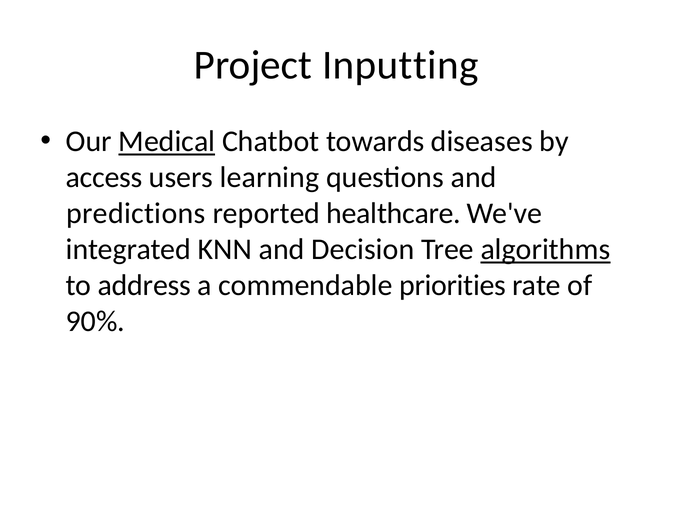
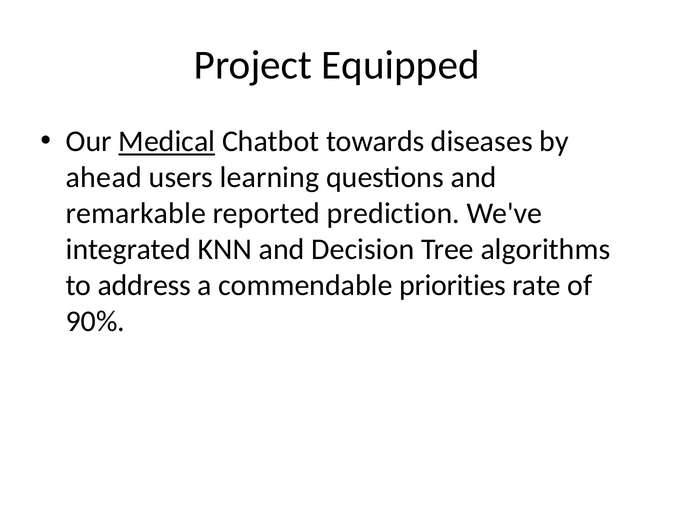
Inputting: Inputting -> Equipped (400, 65)
access: access -> ahead (104, 177)
predictions: predictions -> remarkable (136, 213)
healthcare: healthcare -> prediction (393, 213)
algorithms underline: present -> none (545, 249)
